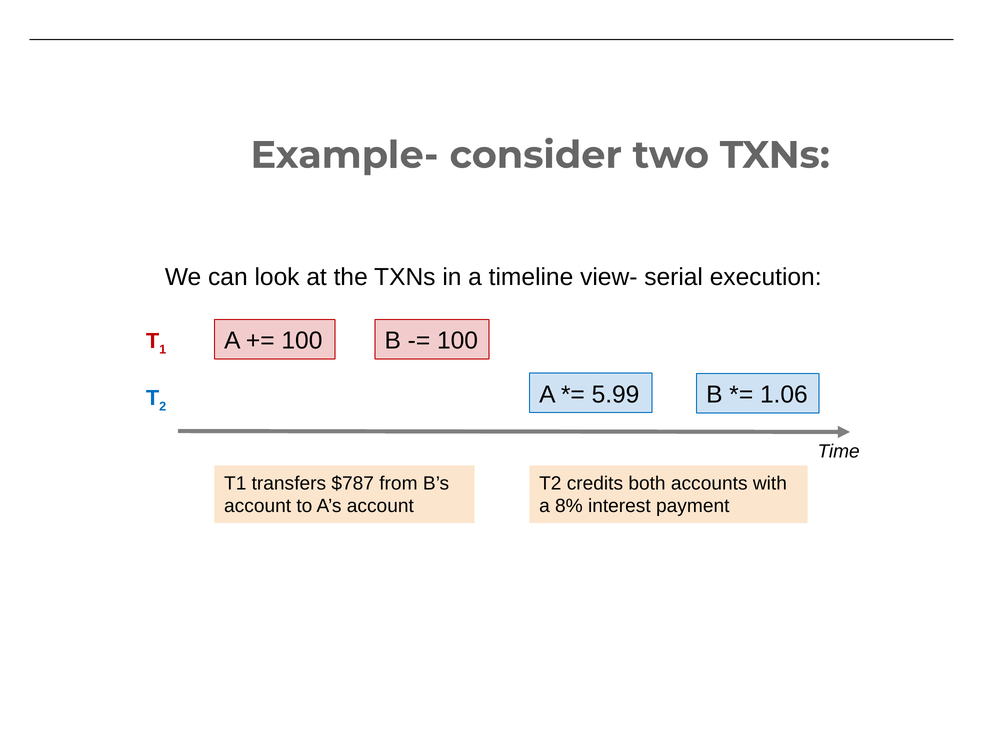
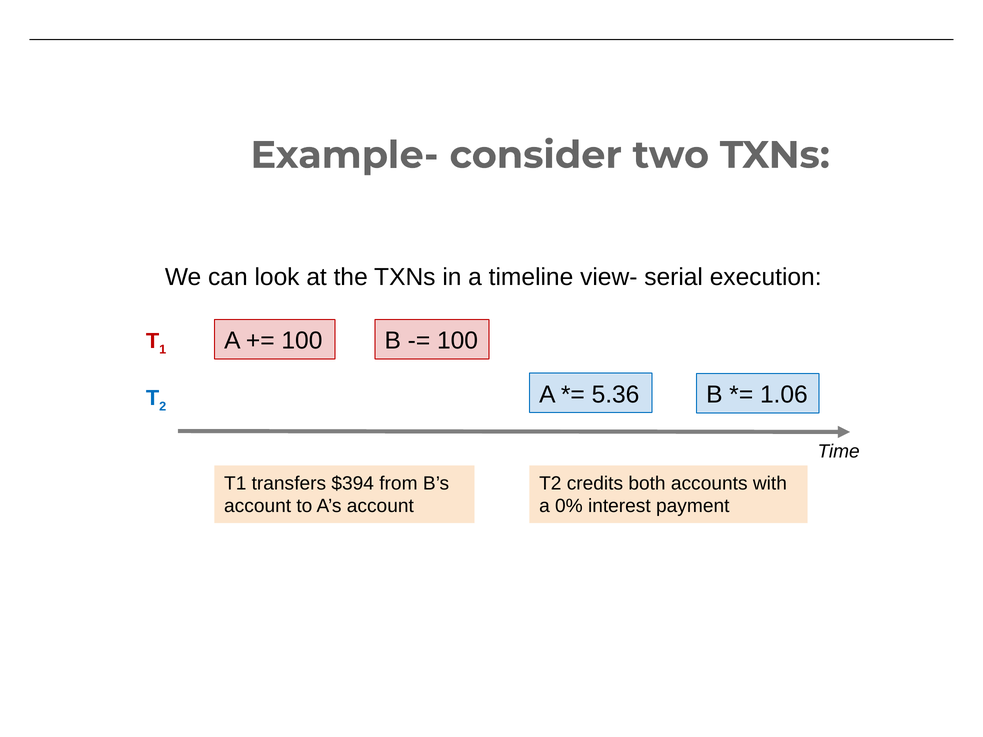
5.99: 5.99 -> 5.36 (616, 395)
$787: $787 -> $394 (353, 483)
8%: 8% -> 0% (569, 506)
